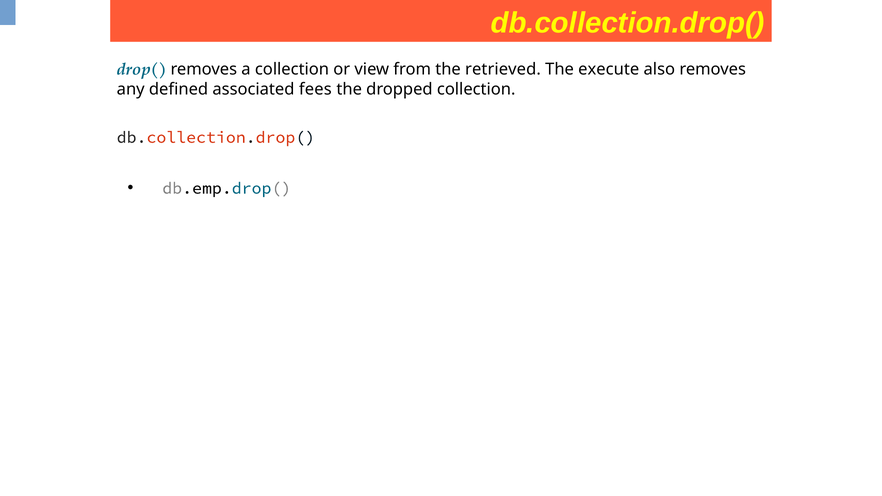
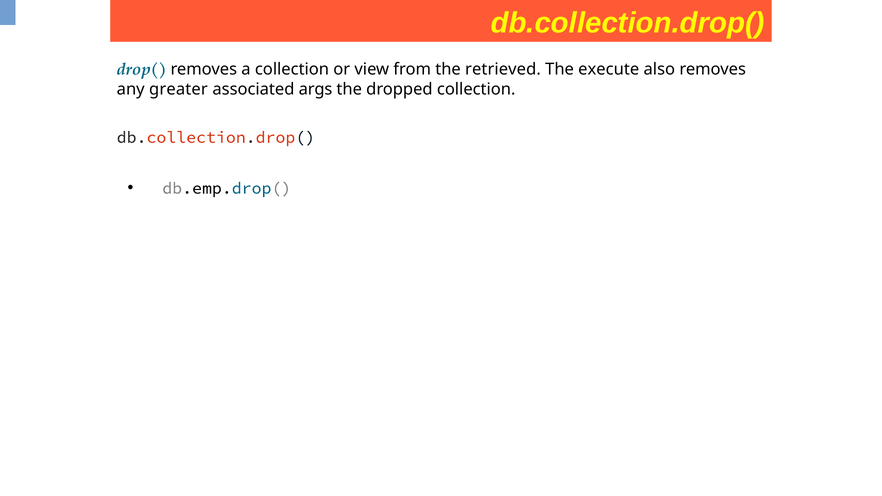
defined: defined -> greater (178, 89)
fees: fees -> args (316, 89)
